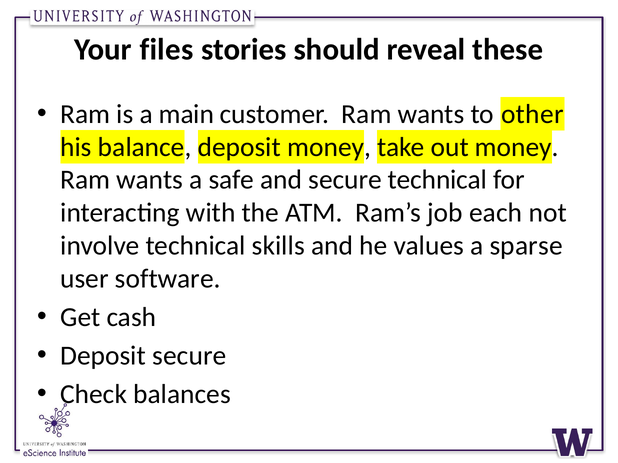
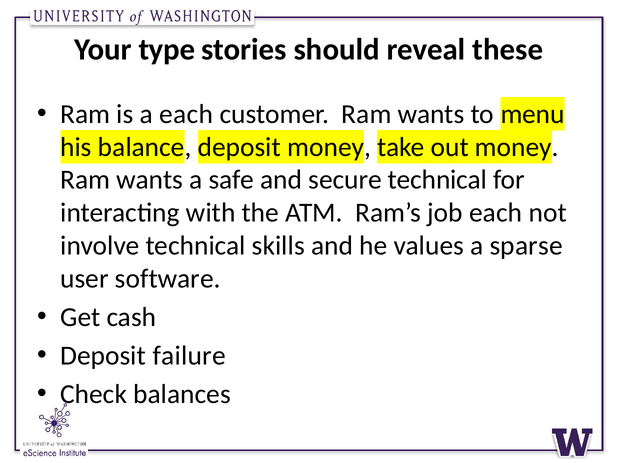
files: files -> type (167, 50)
a main: main -> each (186, 114)
other: other -> menu (533, 114)
Deposit secure: secure -> failure (189, 356)
